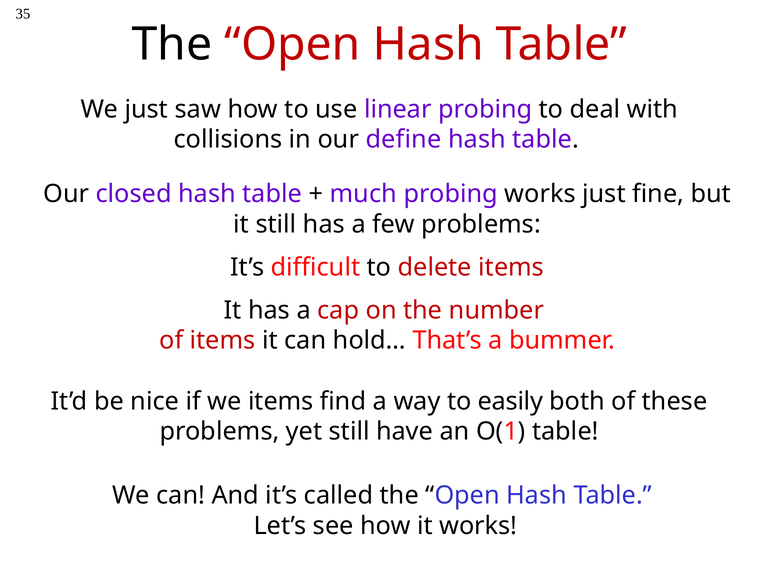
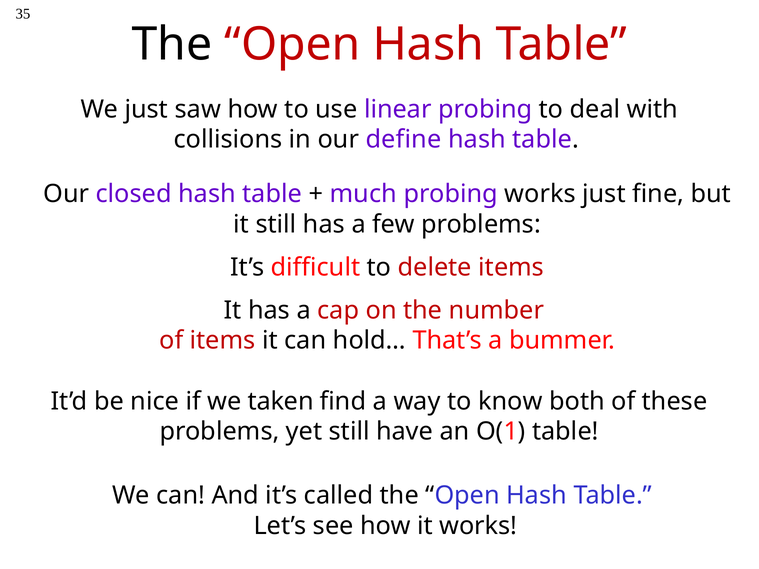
we items: items -> taken (281, 401)
easily: easily -> know (510, 401)
